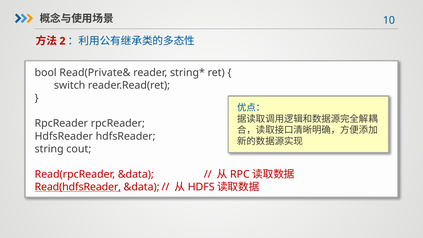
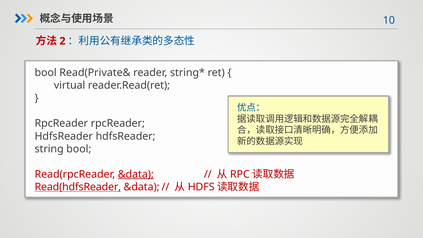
switch: switch -> virtual (70, 85)
string cout: cout -> bool (79, 149)
&data underline: none -> present (136, 174)
